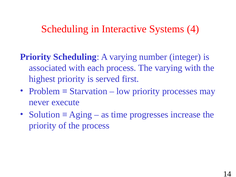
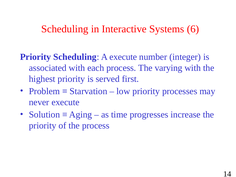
4: 4 -> 6 (193, 29)
A varying: varying -> execute (123, 57)
